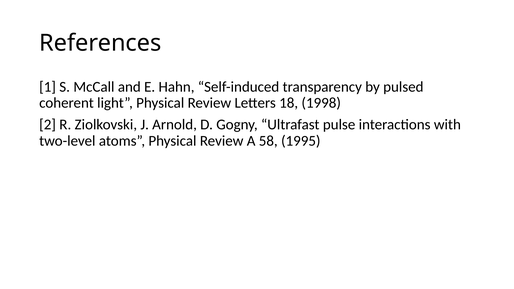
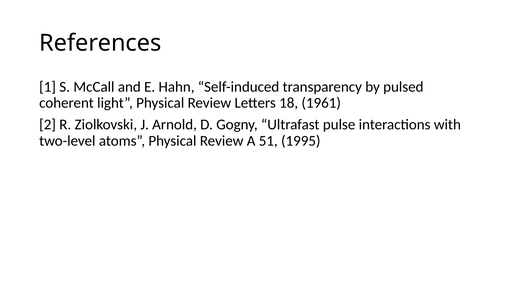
1998: 1998 -> 1961 (321, 103)
58: 58 -> 51 (268, 141)
